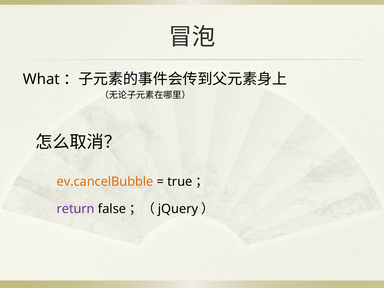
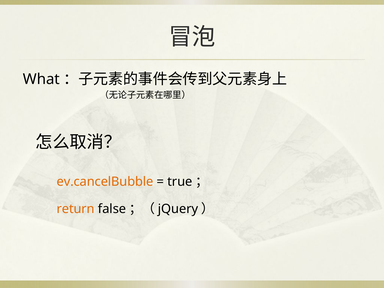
return colour: purple -> orange (76, 209)
